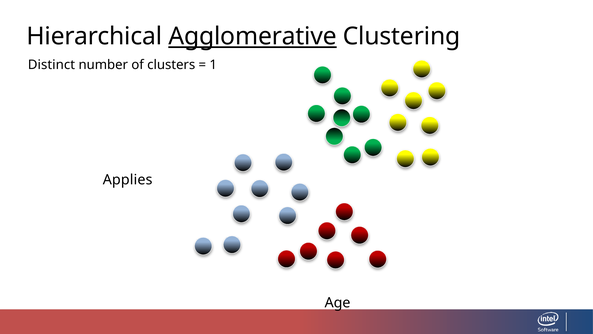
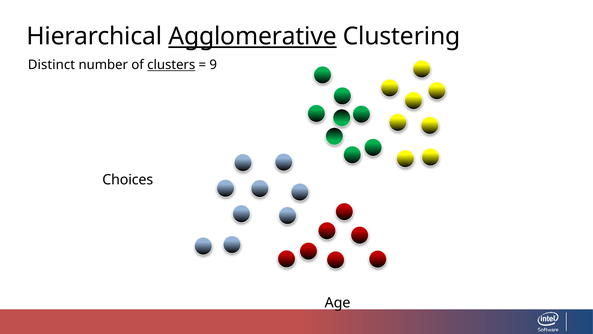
clusters underline: none -> present (171, 65)
1: 1 -> 9 (213, 65)
Applies: Applies -> Choices (128, 179)
